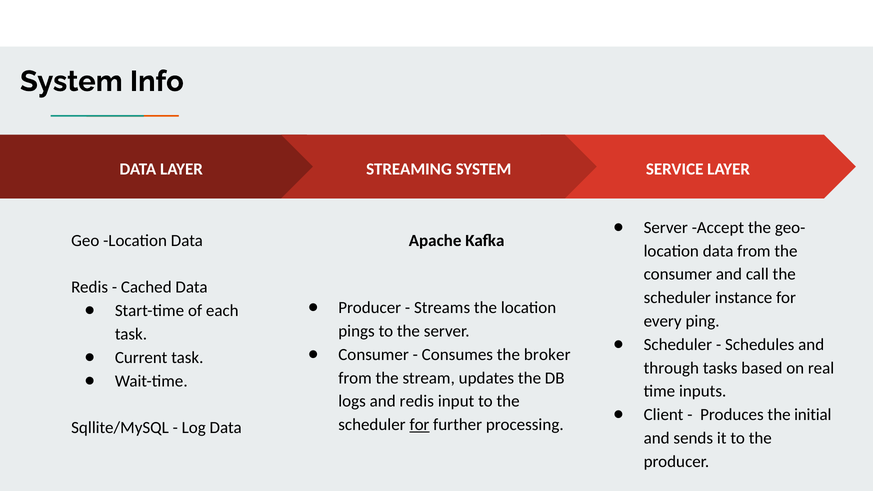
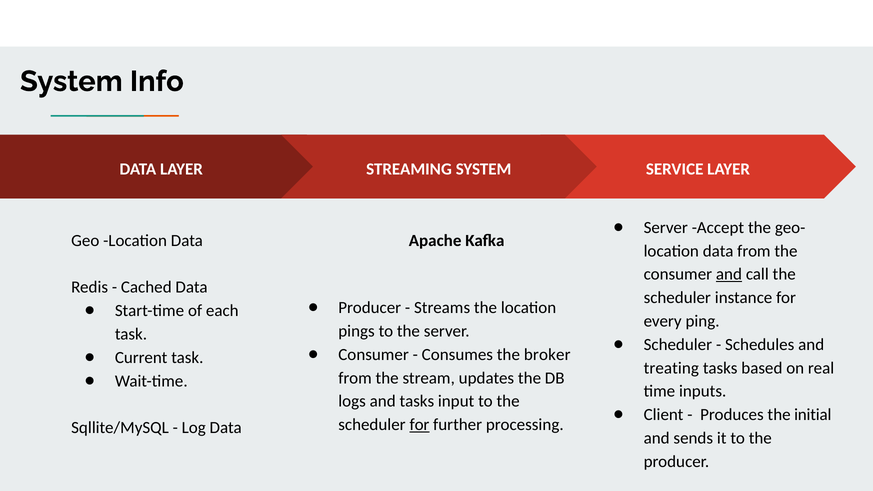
and underline: none -> present (729, 274)
through: through -> treating (671, 368)
and redis: redis -> tasks (417, 401)
